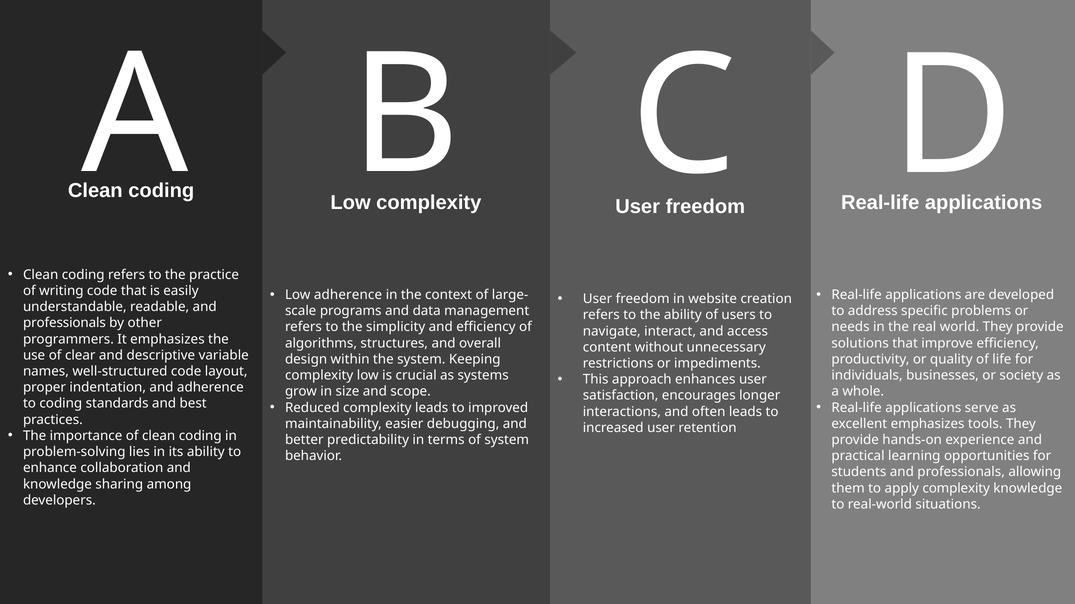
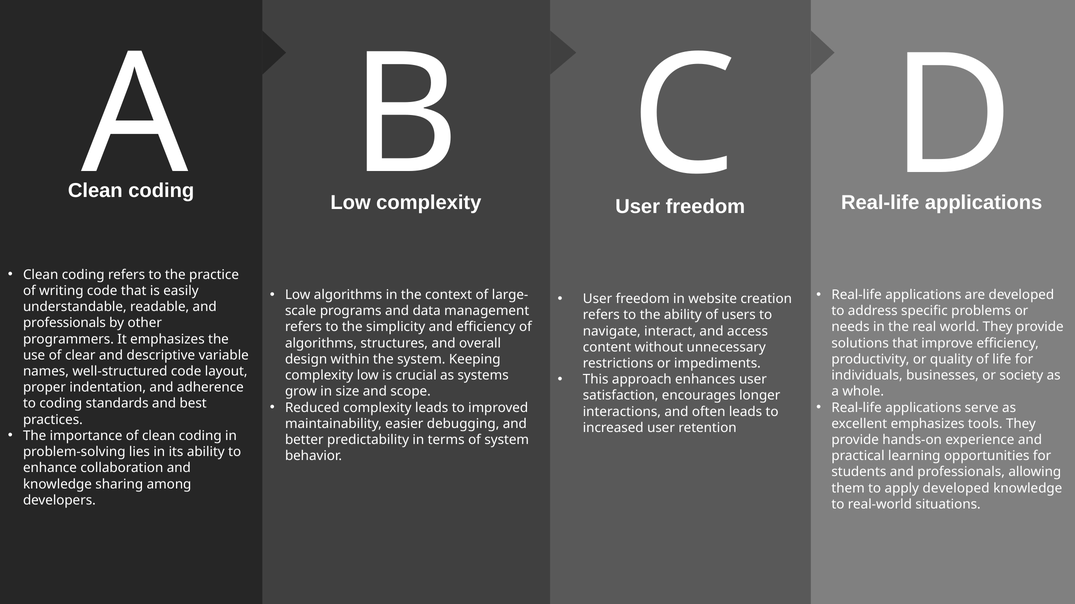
Low adherence: adherence -> algorithms (348, 295)
apply complexity: complexity -> developed (956, 489)
